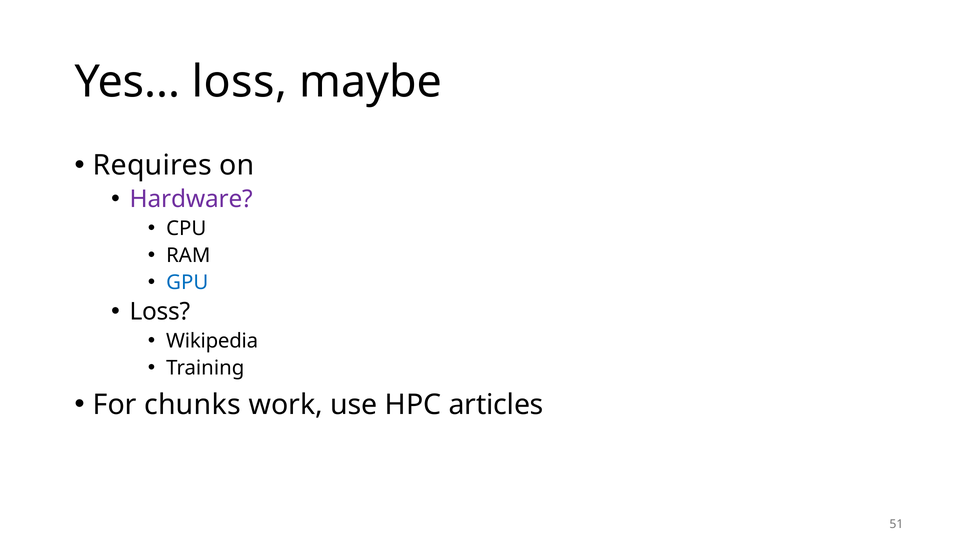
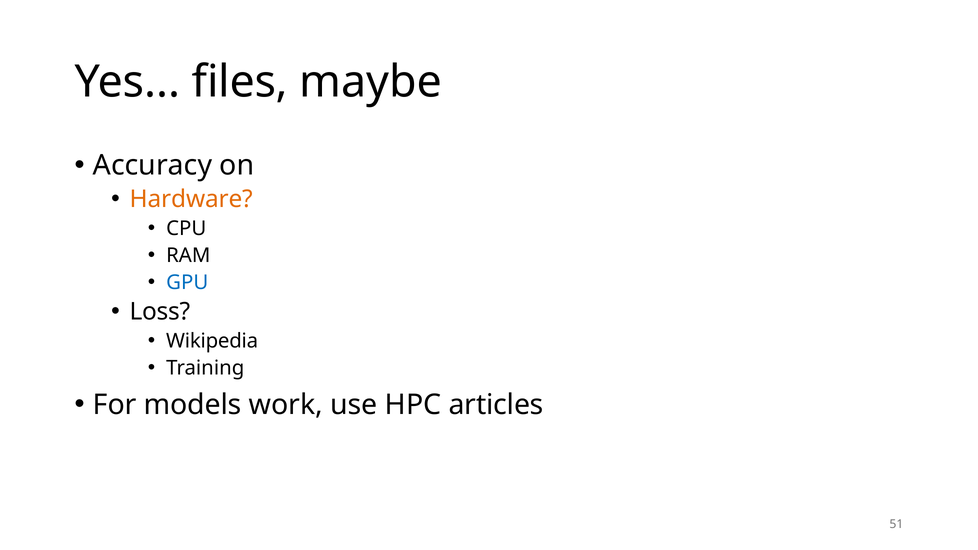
Yes loss: loss -> files (240, 82)
Requires: Requires -> Accuracy (152, 165)
Hardware colour: purple -> orange (191, 199)
chunks: chunks -> models (193, 405)
